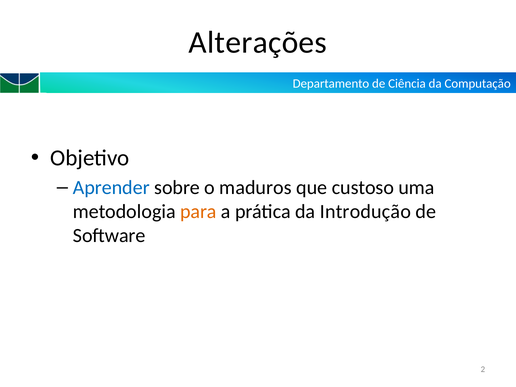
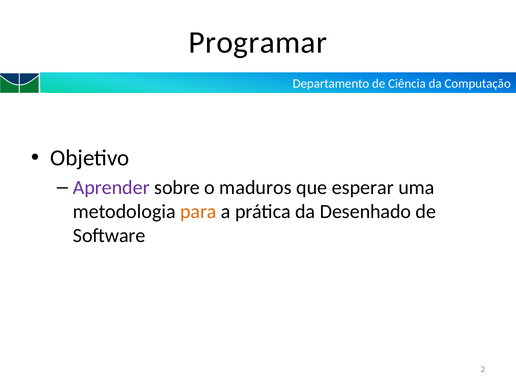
Alterações: Alterações -> Programar (258, 43)
Aprender colour: blue -> purple (111, 188)
custoso: custoso -> esperar (363, 188)
Introdução: Introdução -> Desenhado (366, 212)
